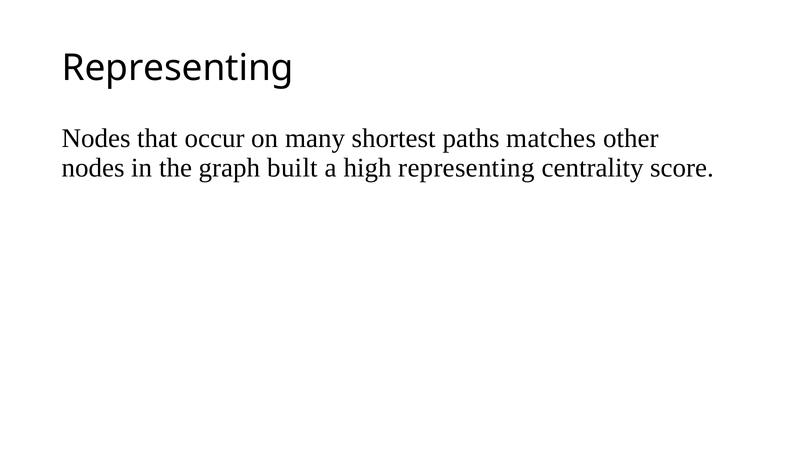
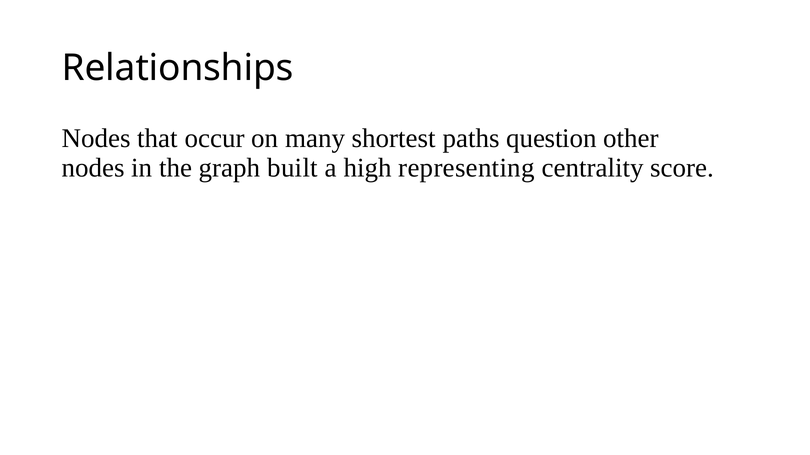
Representing: Representing -> Relationships (178, 68)
matches: matches -> question (551, 139)
